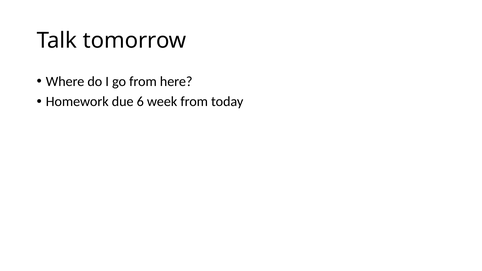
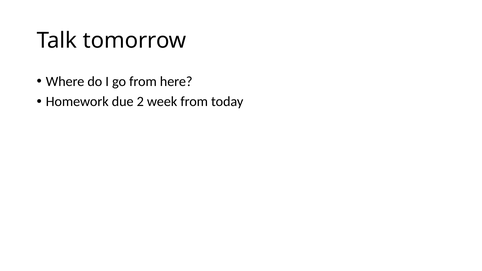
6: 6 -> 2 (140, 102)
